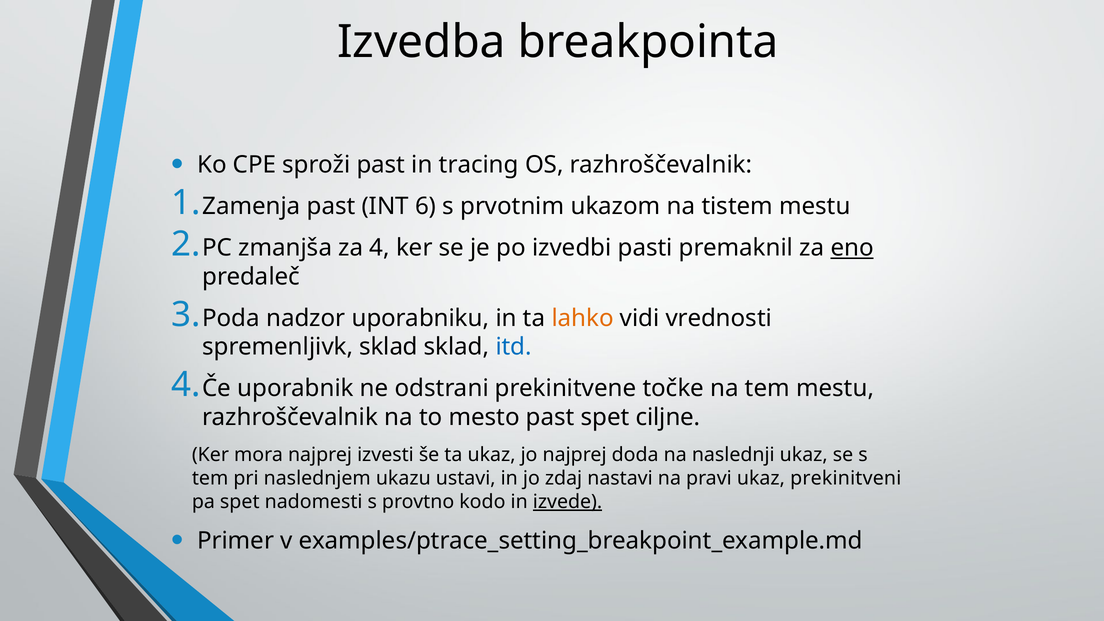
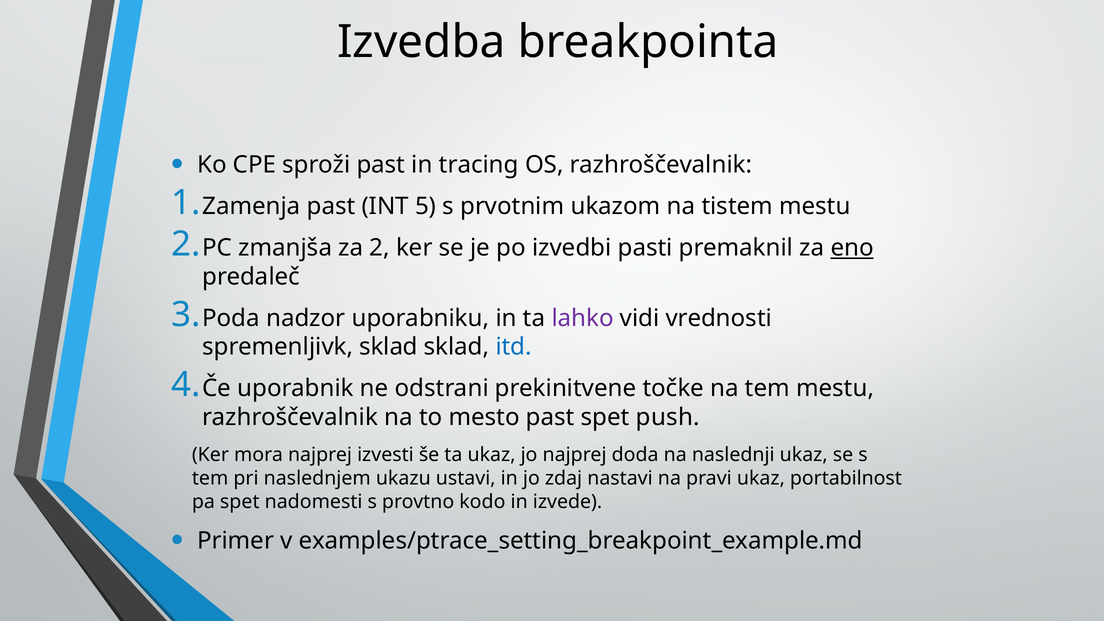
6: 6 -> 5 (426, 206)
za 4: 4 -> 2 (380, 248)
lahko colour: orange -> purple (583, 318)
ciljne: ciljne -> push (668, 417)
prekinitveni: prekinitveni -> portabilnost (846, 478)
izvede underline: present -> none (568, 502)
